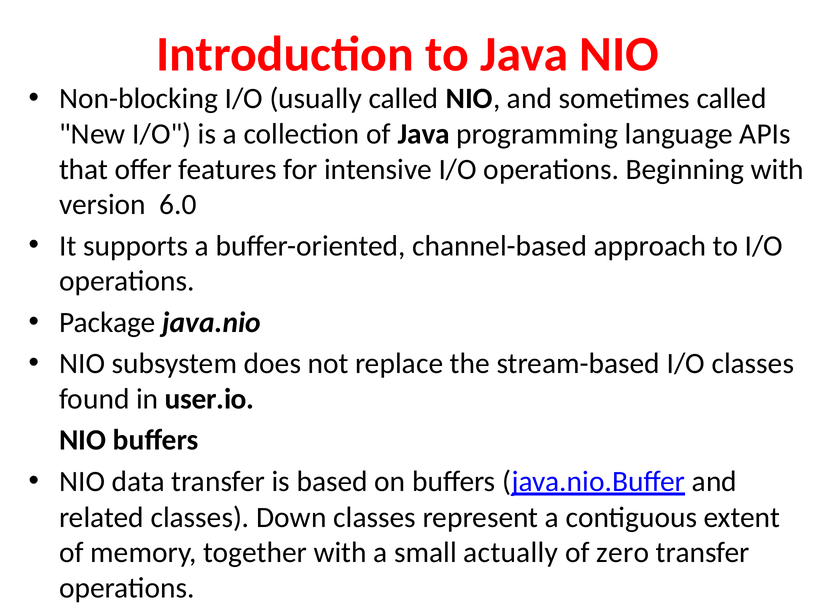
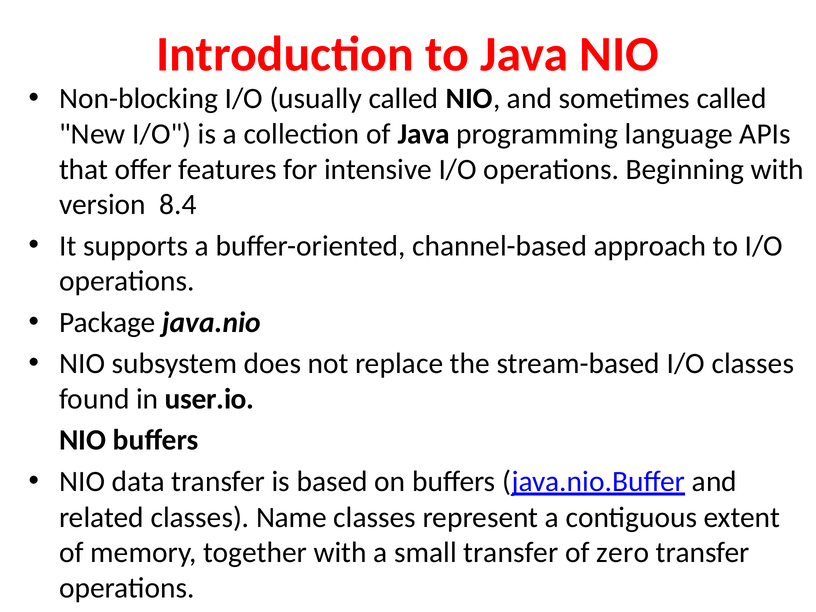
6.0: 6.0 -> 8.4 (178, 205)
Down: Down -> Name (291, 517)
small actually: actually -> transfer (511, 553)
